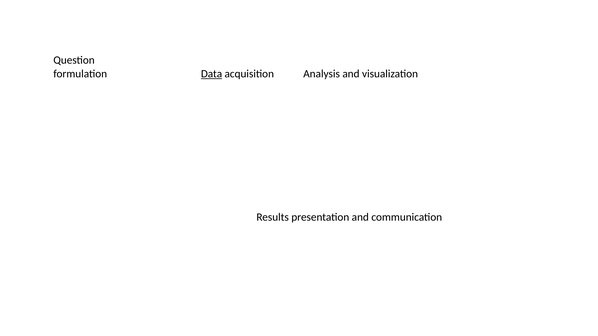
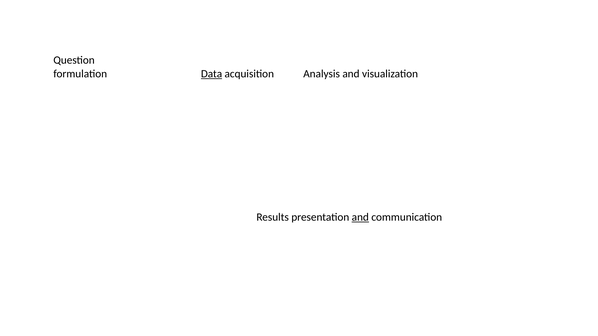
and underline: none -> present (360, 217)
